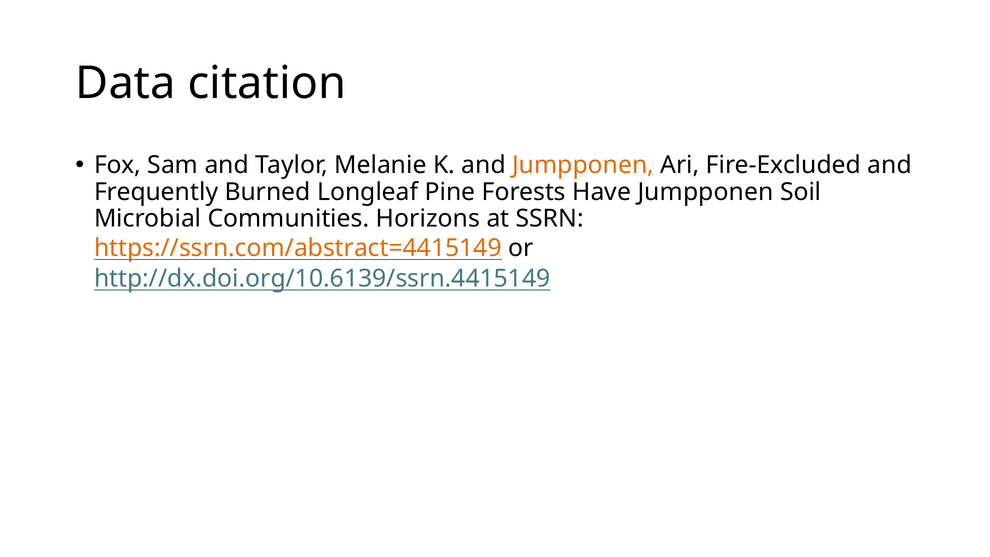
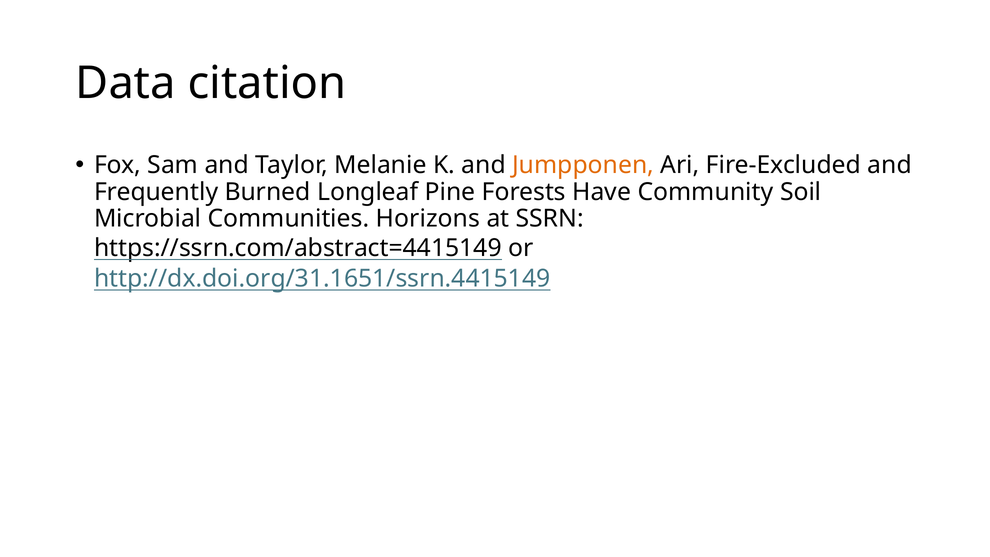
Have Jumpponen: Jumpponen -> Community (706, 192)
https://ssrn.com/abstract=4415149 colour: orange -> black (298, 248)
http://dx.doi.org/10.6139/ssrn.4415149: http://dx.doi.org/10.6139/ssrn.4415149 -> http://dx.doi.org/31.1651/ssrn.4415149 (322, 279)
